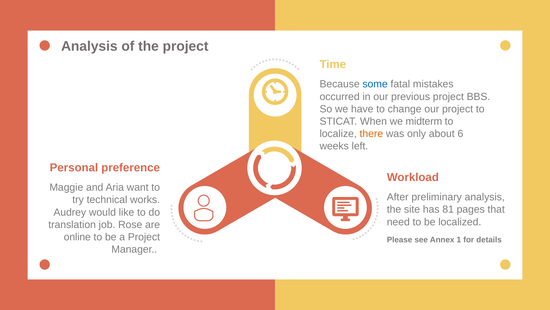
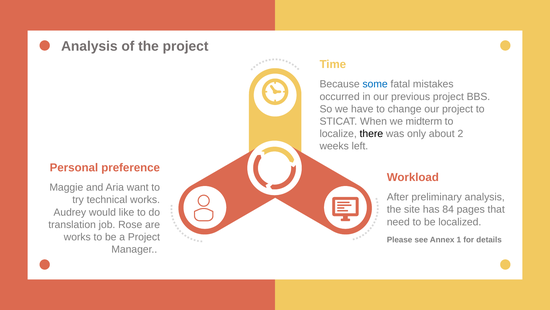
there colour: orange -> black (371, 134)
6: 6 -> 2 (460, 134)
81: 81 -> 84 (448, 209)
online: online -> works (77, 237)
